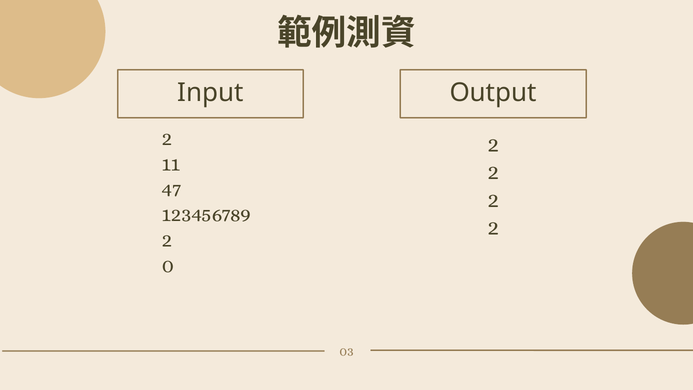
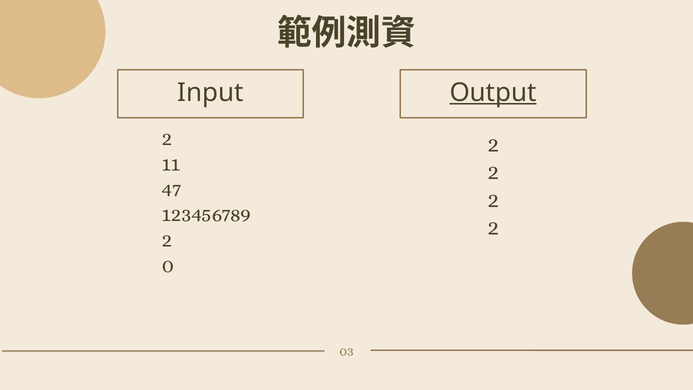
Output underline: none -> present (493, 92)
